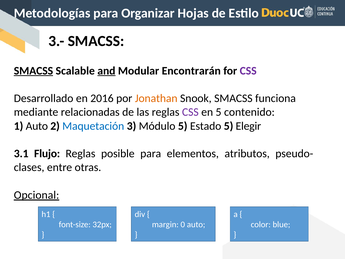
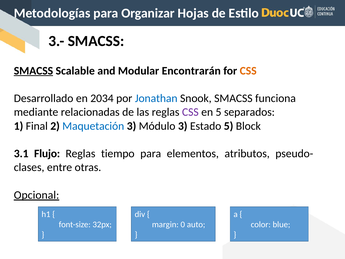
and underline: present -> none (106, 71)
CSS colour: purple -> orange (248, 71)
2016: 2016 -> 2034 (102, 98)
Jonathan colour: orange -> blue (156, 98)
contenido: contenido -> separados (249, 112)
1 Auto: Auto -> Final (37, 126)
Módulo 5: 5 -> 3 (183, 126)
Elegir: Elegir -> Block (248, 126)
posible: posible -> tiempo (118, 153)
